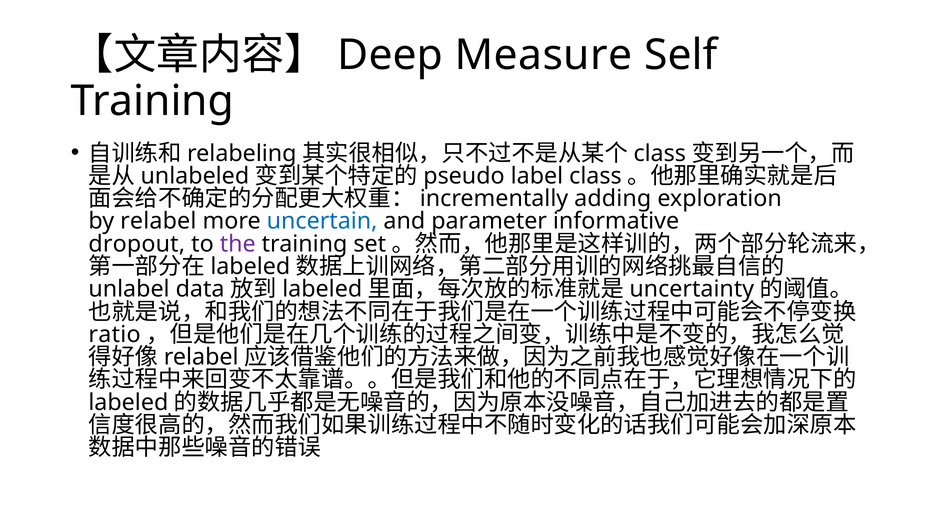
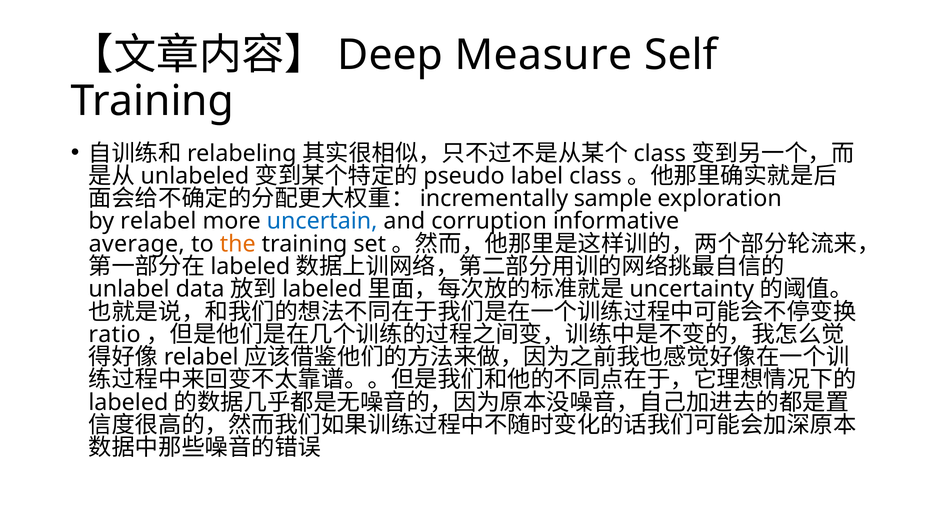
adding: adding -> sample (613, 199)
parameter: parameter -> corruption (489, 221)
dropout: dropout -> average (137, 244)
the colour: purple -> orange (238, 244)
